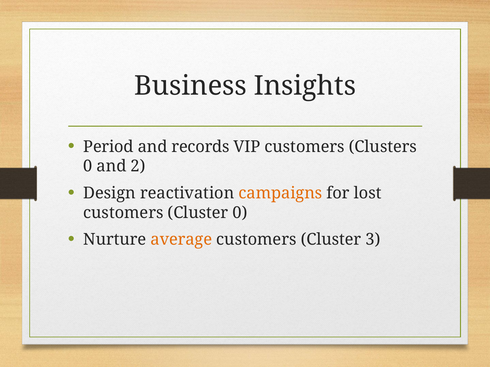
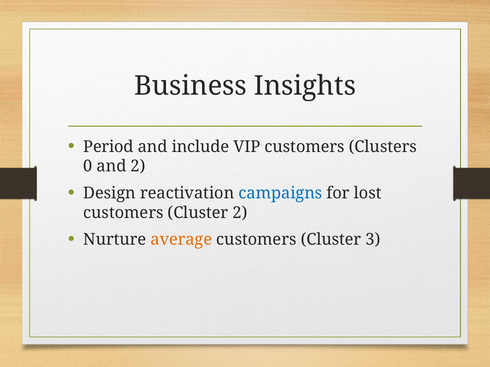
records: records -> include (200, 147)
campaigns colour: orange -> blue (280, 193)
Cluster 0: 0 -> 2 (240, 213)
